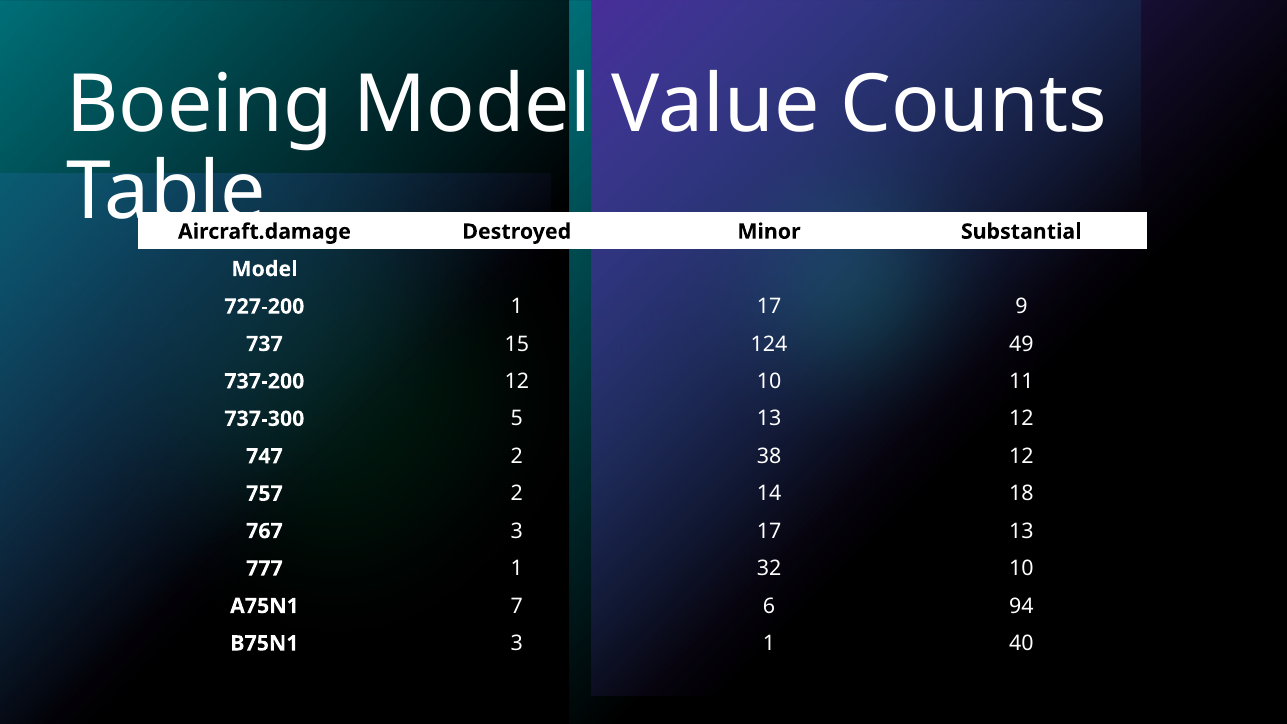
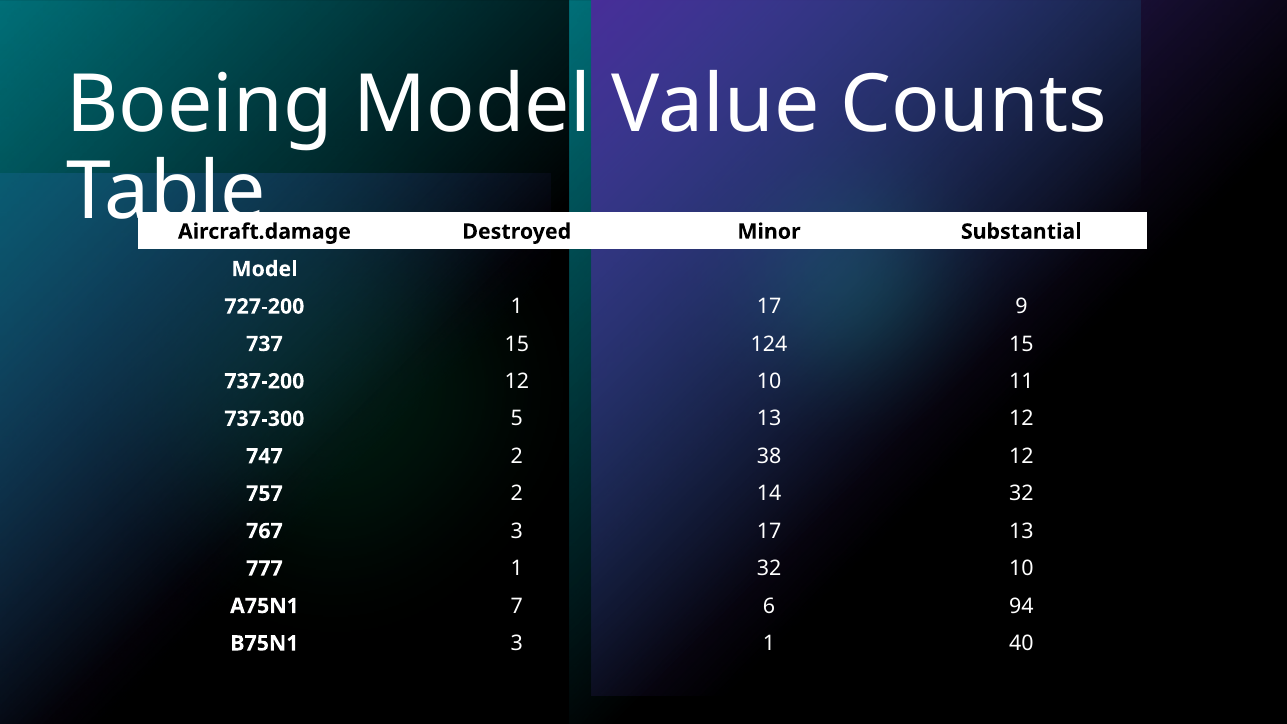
124 49: 49 -> 15 (1021, 344)
14 18: 18 -> 32 (1021, 494)
